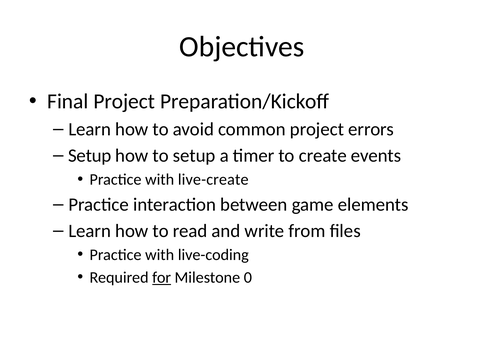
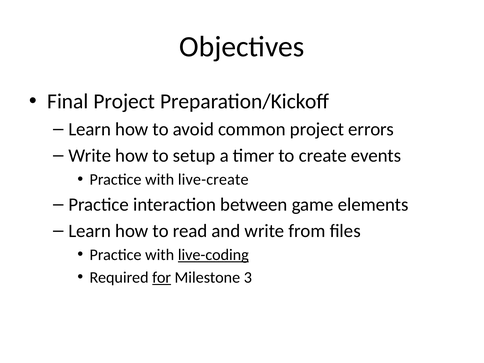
Setup: Setup -> Write (90, 156)
live-coding underline: none -> present (213, 255)
0: 0 -> 3 (248, 277)
